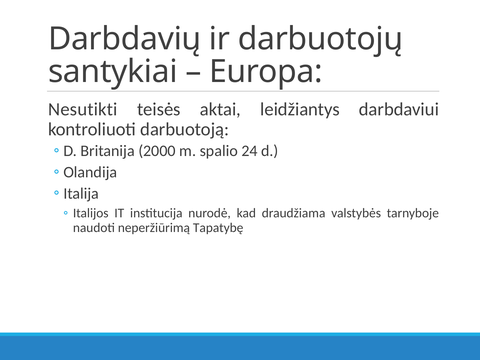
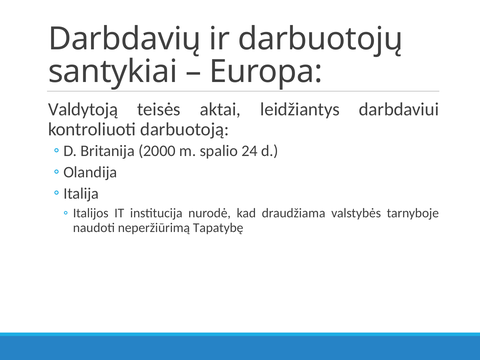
Nesutikti: Nesutikti -> Valdytoją (83, 109)
